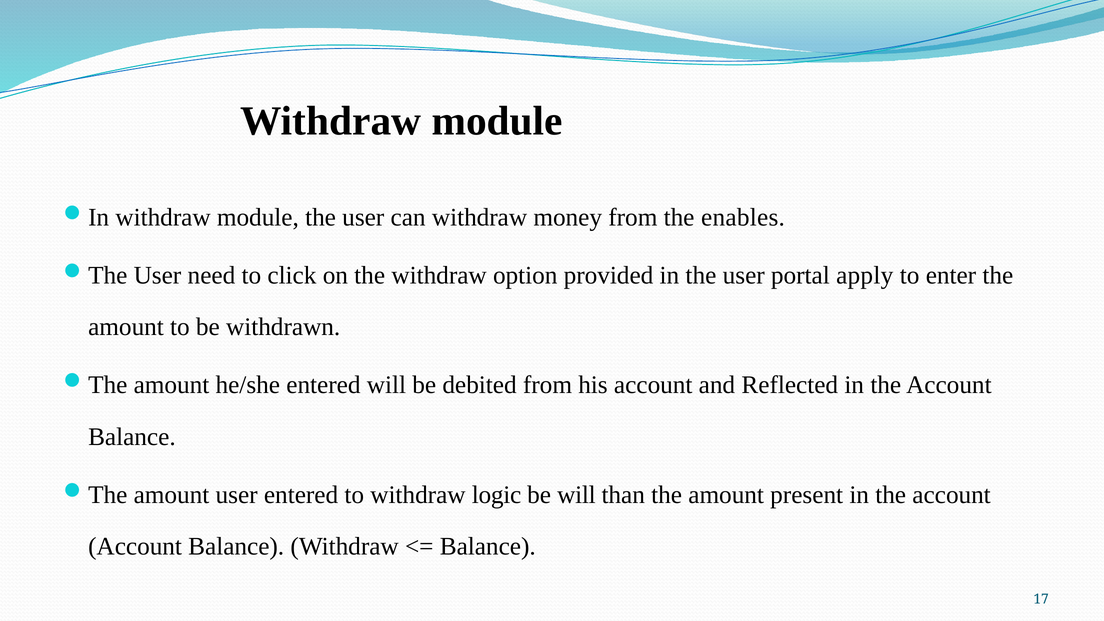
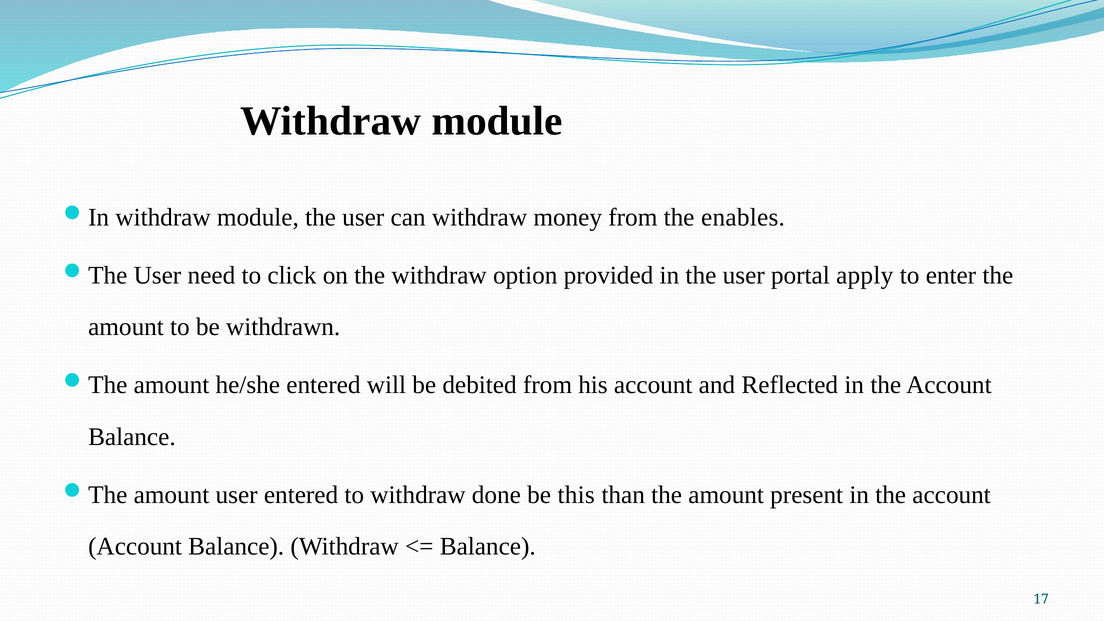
logic: logic -> done (496, 495)
be will: will -> this (576, 495)
